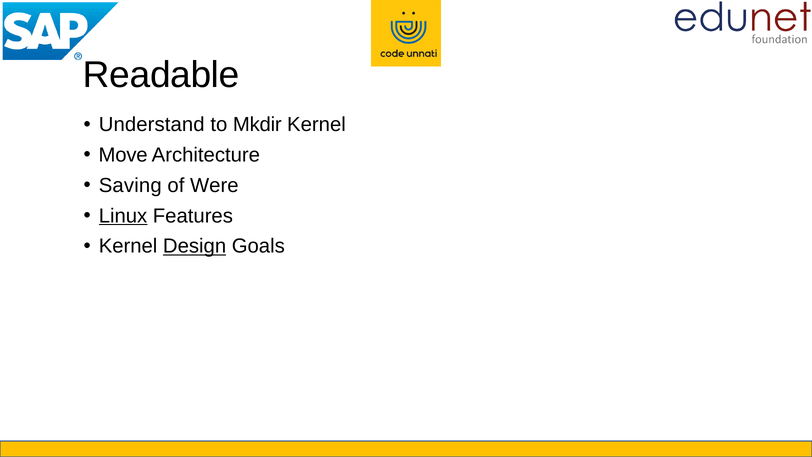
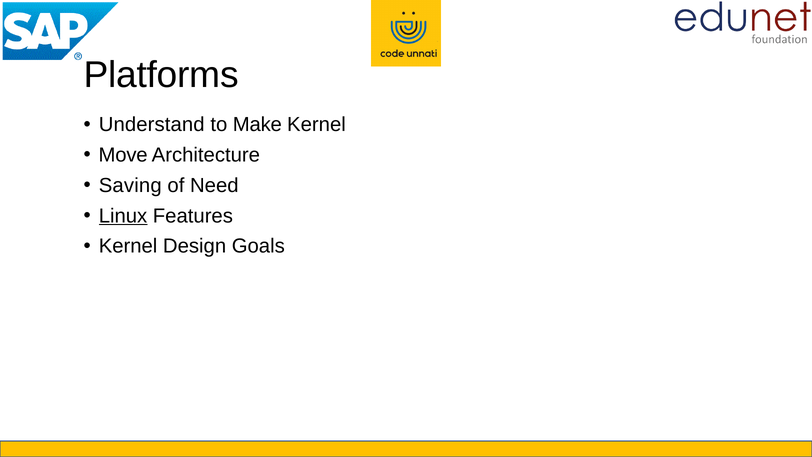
Readable: Readable -> Platforms (161, 75)
Mkdir: Mkdir -> Make (257, 125)
Were: Were -> Need (214, 185)
Design underline: present -> none (195, 246)
